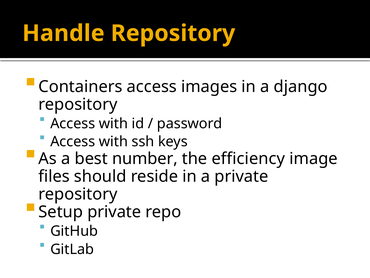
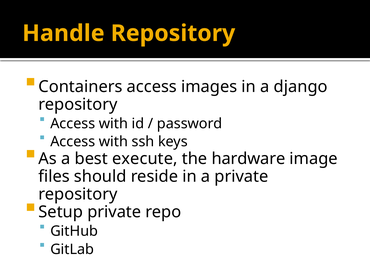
number: number -> execute (145, 158)
efficiency: efficiency -> hardware (248, 158)
